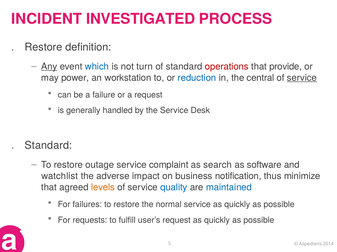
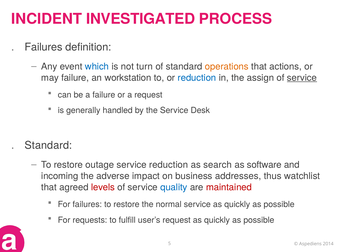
Restore: Restore -> Failures (44, 47)
Any underline: present -> none (49, 67)
operations colour: red -> orange (227, 67)
provide: provide -> actions (286, 67)
may power: power -> failure (75, 78)
central: central -> assign (260, 78)
service complaint: complaint -> reduction (169, 165)
watchlist: watchlist -> incoming (60, 177)
notification: notification -> addresses (238, 177)
minimize: minimize -> watchlist (302, 177)
levels colour: orange -> red (103, 188)
maintained colour: blue -> red (229, 188)
